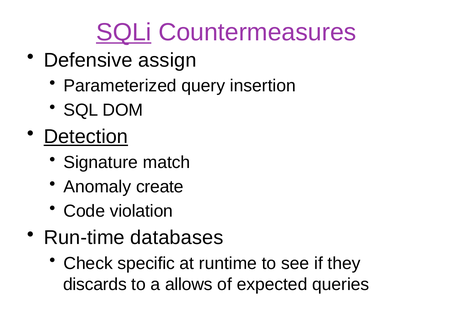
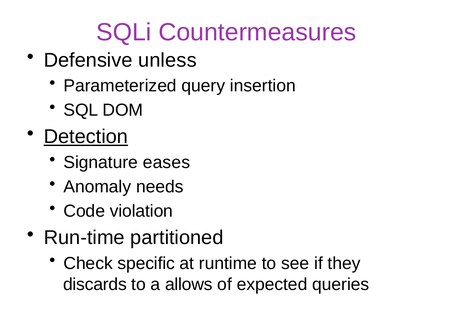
SQLi underline: present -> none (124, 32)
assign: assign -> unless (167, 60)
match: match -> eases (166, 163)
create: create -> needs (160, 187)
databases: databases -> partitioned (177, 238)
